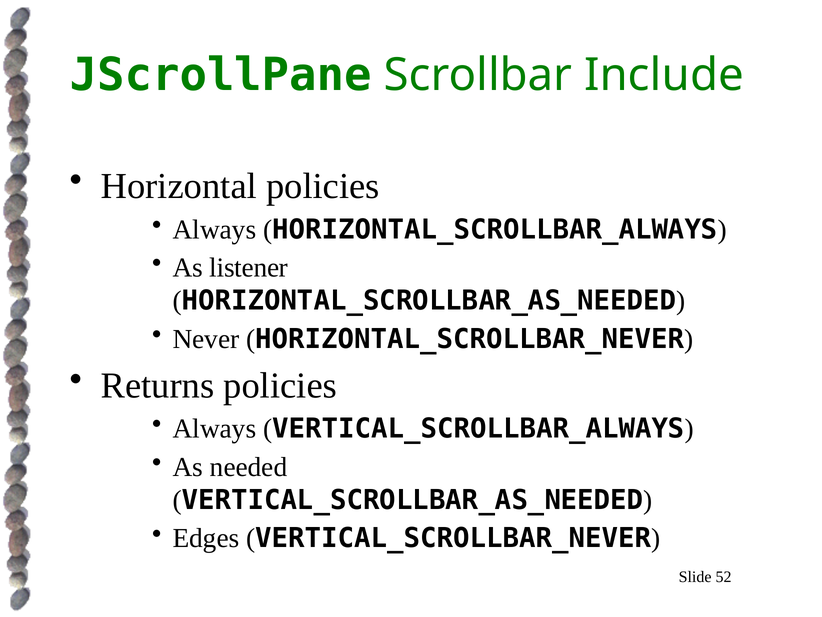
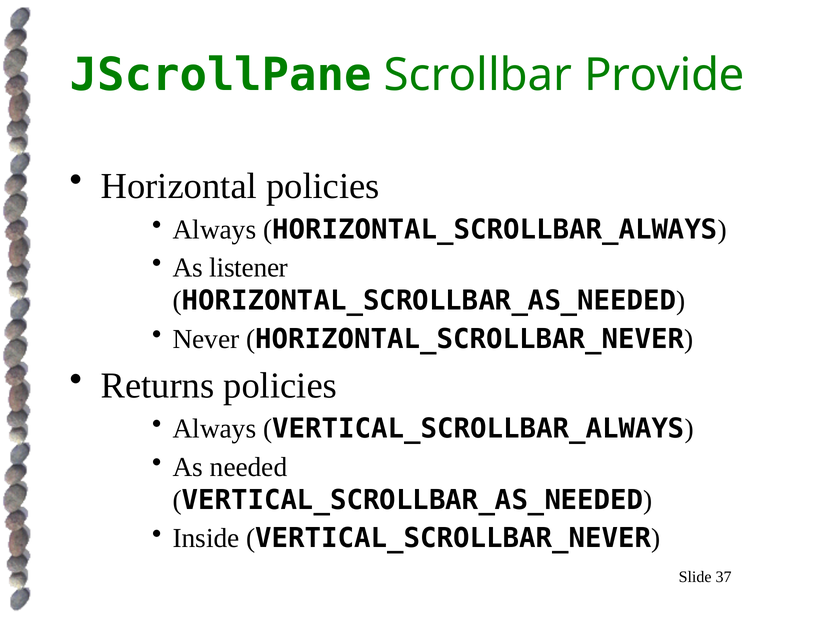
Include: Include -> Provide (664, 75)
Edges: Edges -> Inside (206, 538)
52: 52 -> 37 (724, 577)
